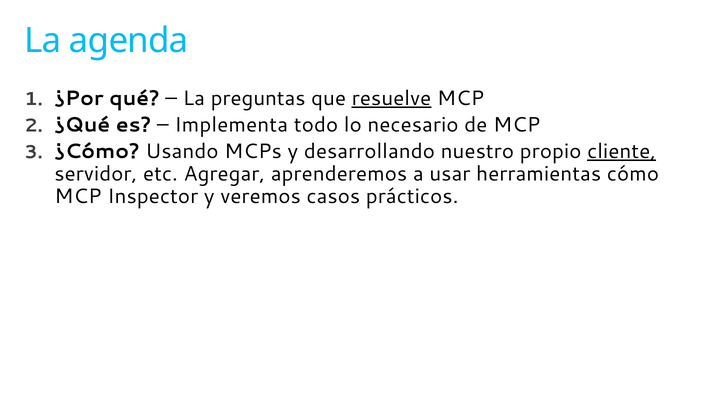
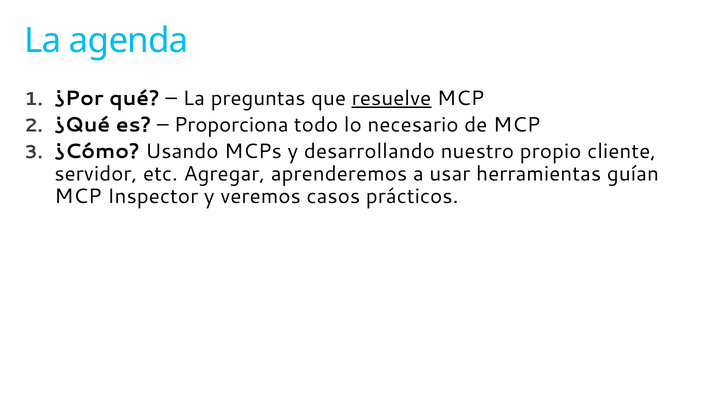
Implementa: Implementa -> Proporciona (231, 125)
cliente underline: present -> none (622, 152)
cómo: cómo -> guían (633, 174)
